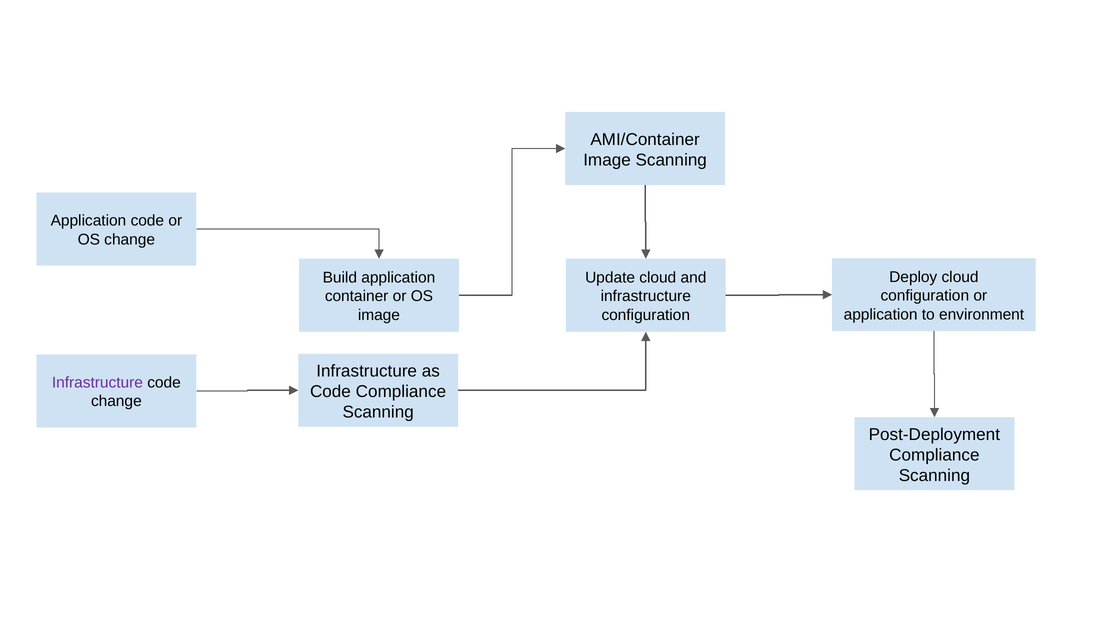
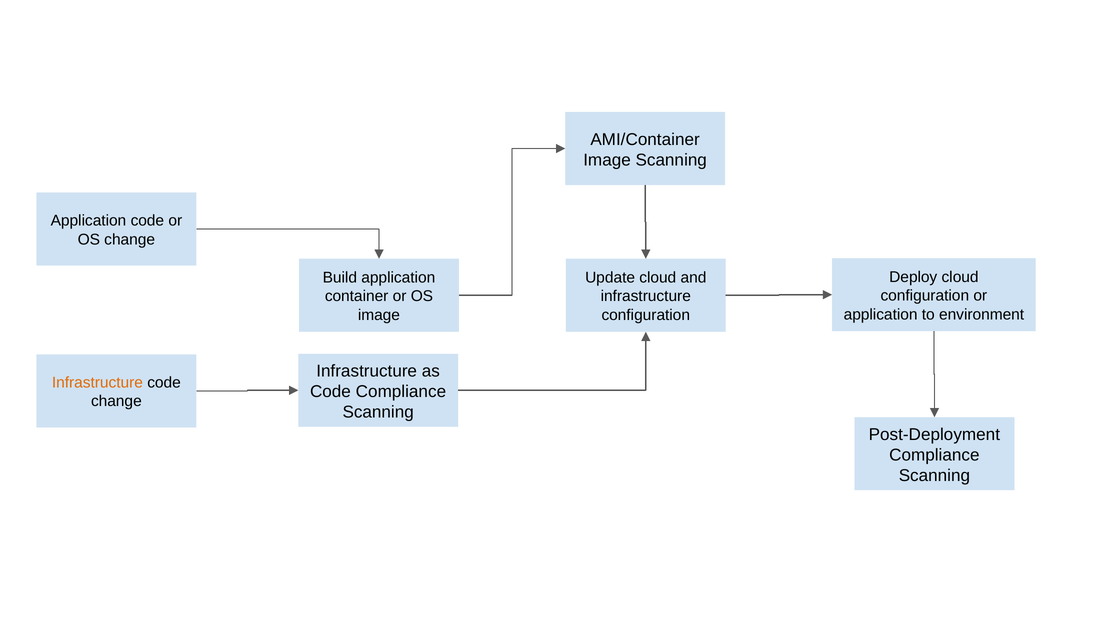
Infrastructure colour: purple -> orange (97, 383)
